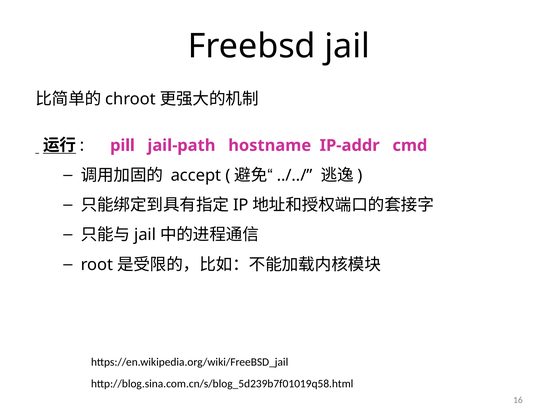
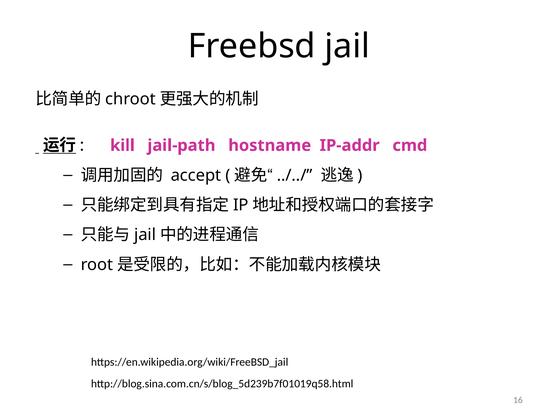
pill: pill -> kill (122, 145)
